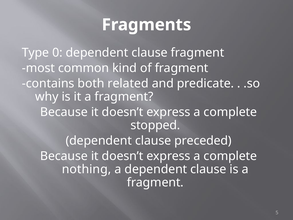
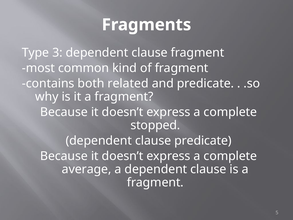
0: 0 -> 3 (57, 53)
clause preceded: preceded -> predicate (203, 140)
nothing: nothing -> average (87, 169)
